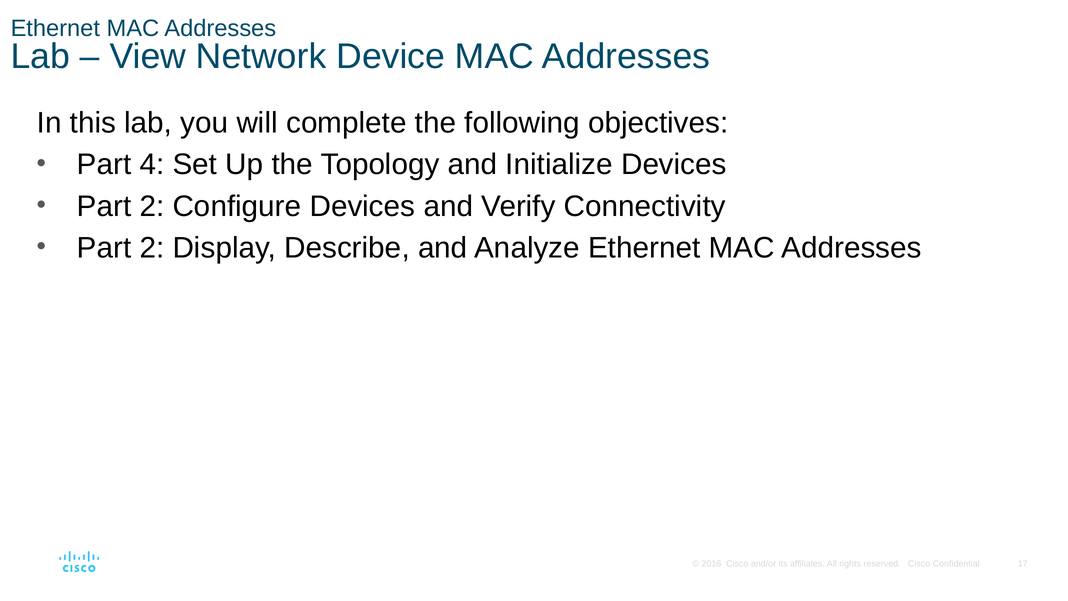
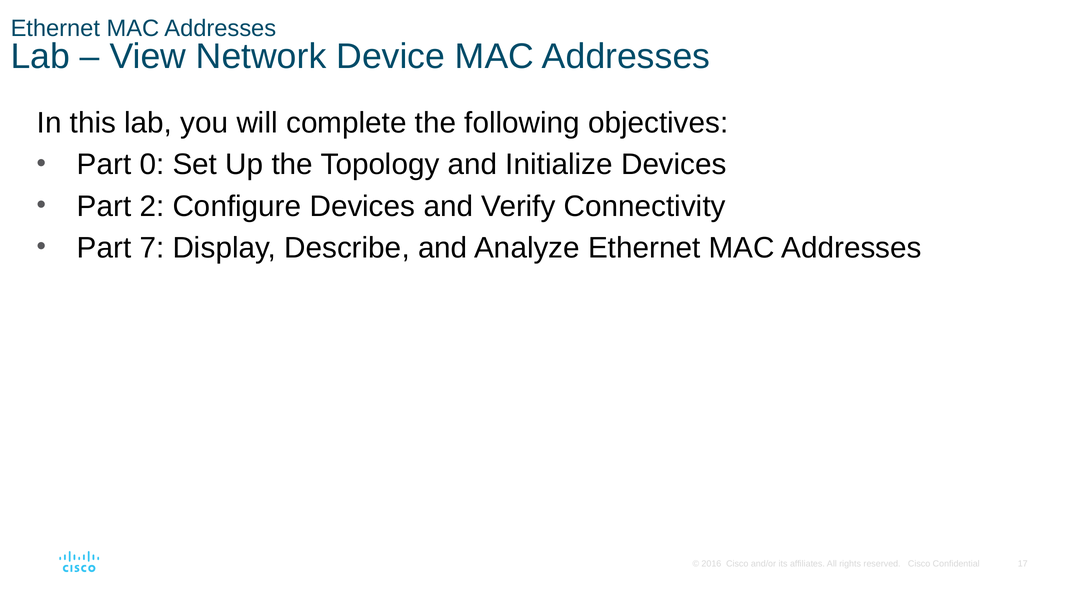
4: 4 -> 0 (152, 165)
2: 2 -> 7 (152, 248)
